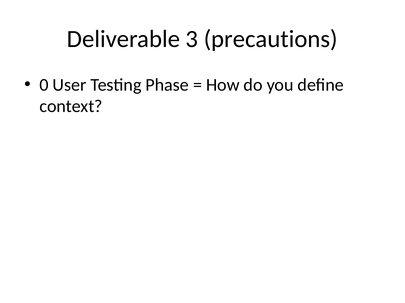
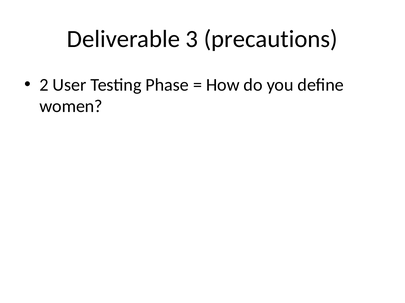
0: 0 -> 2 (44, 85)
context: context -> women (71, 107)
